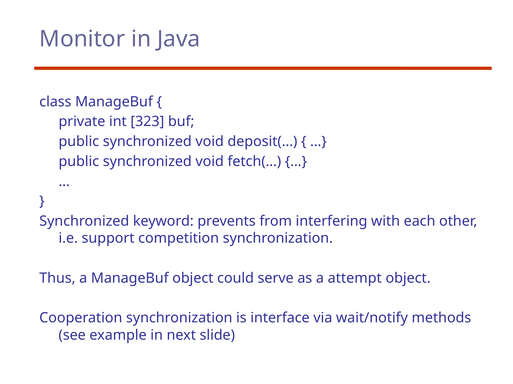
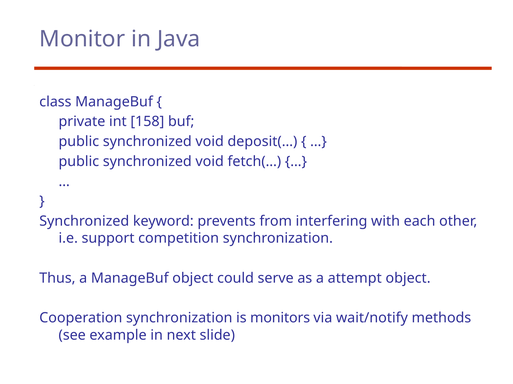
323: 323 -> 158 (147, 122)
interface: interface -> monitors (280, 319)
